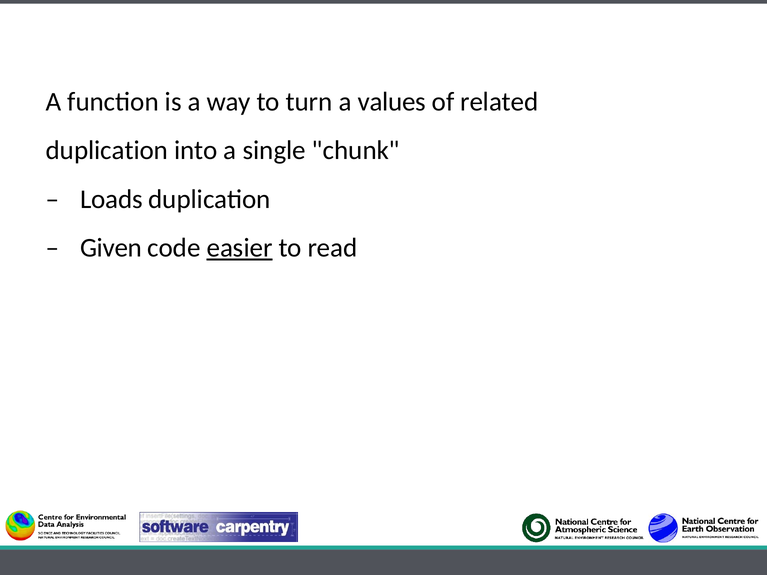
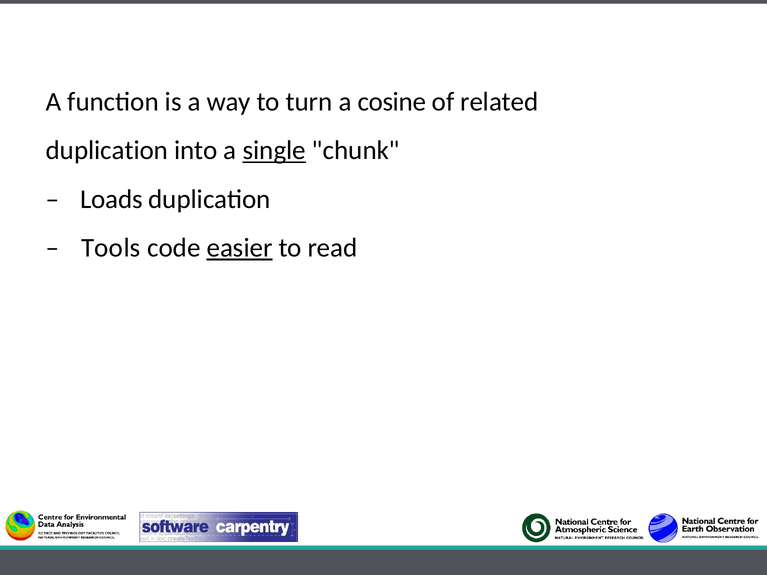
values: values -> cosine (392, 102)
single underline: none -> present (274, 151)
Given: Given -> Tools (111, 248)
